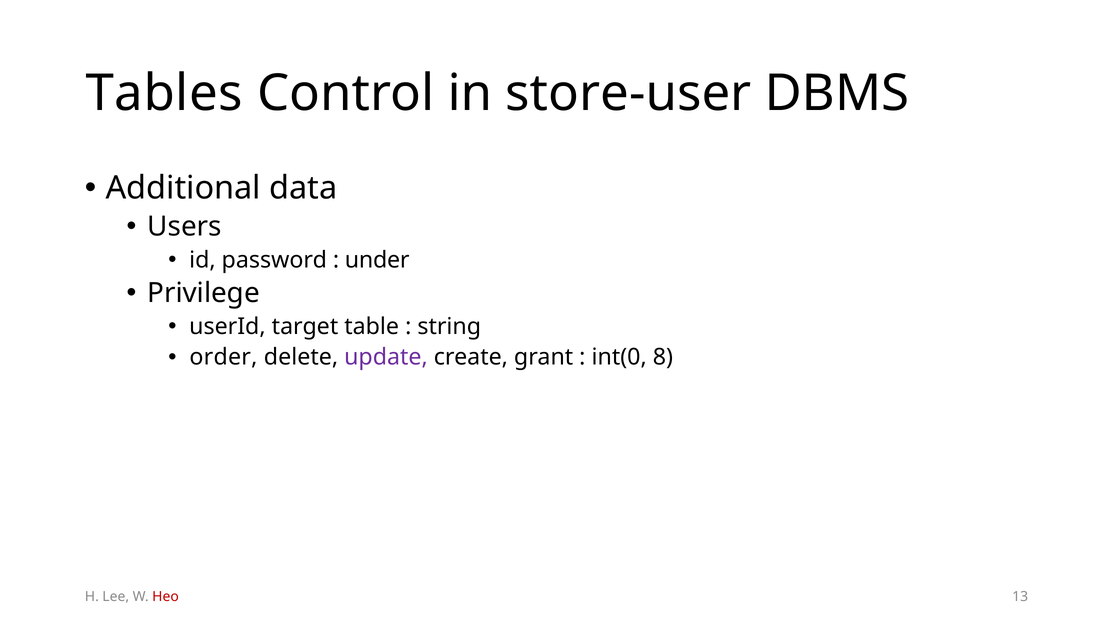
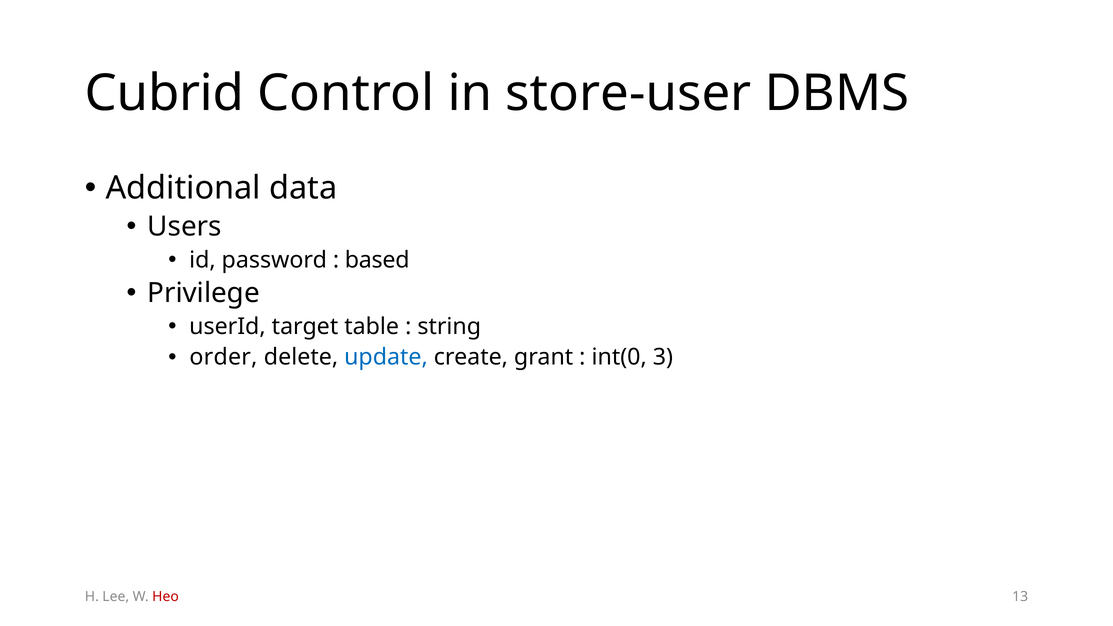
Tables: Tables -> Cubrid (165, 93)
under: under -> based (377, 260)
update colour: purple -> blue (386, 357)
8: 8 -> 3 (663, 357)
